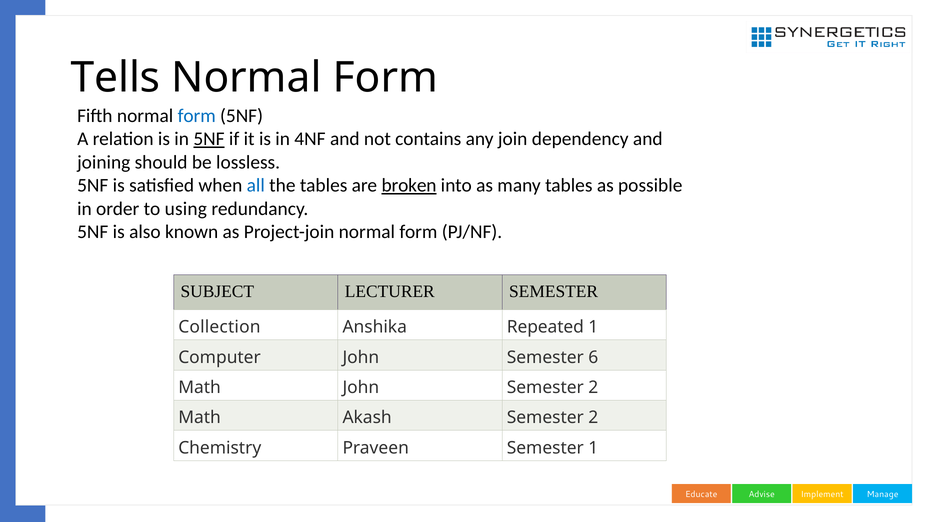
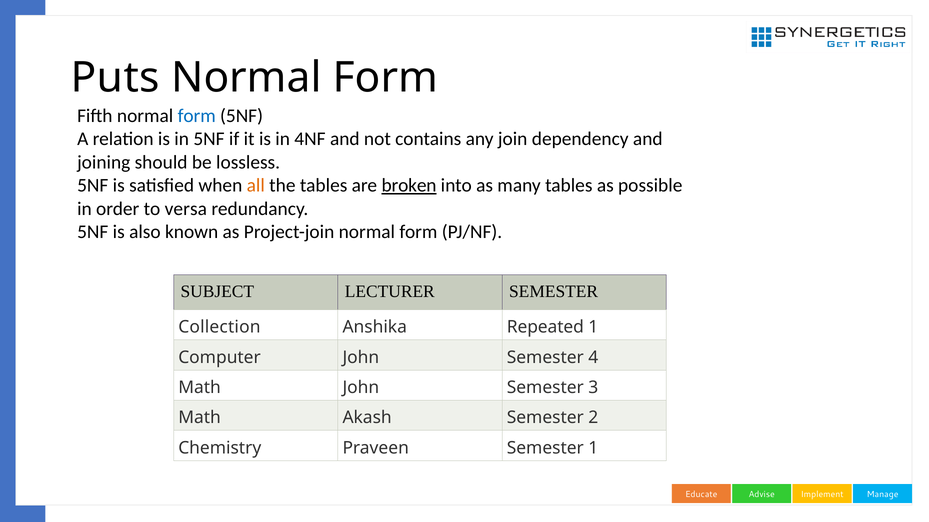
Tells: Tells -> Puts (115, 78)
5NF underline: present -> none (209, 139)
all colour: blue -> orange (256, 186)
using: using -> versa (186, 209)
6: 6 -> 4 (593, 358)
John Semester 2: 2 -> 3 (593, 388)
